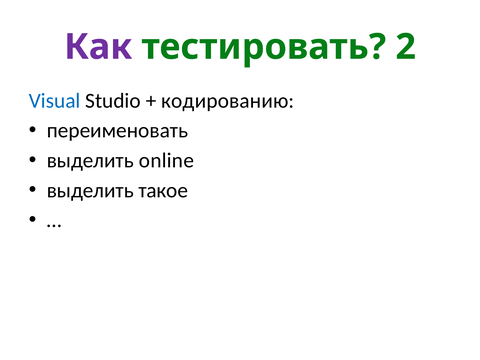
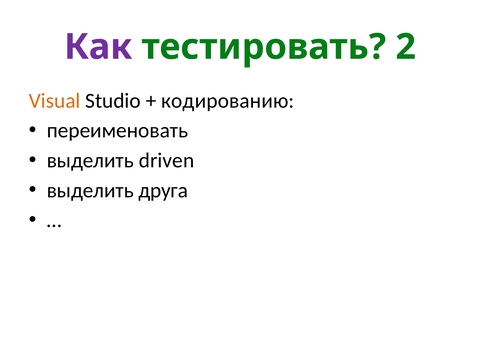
Visual colour: blue -> orange (55, 101)
online: online -> driven (166, 160)
такое: такое -> друга (163, 190)
